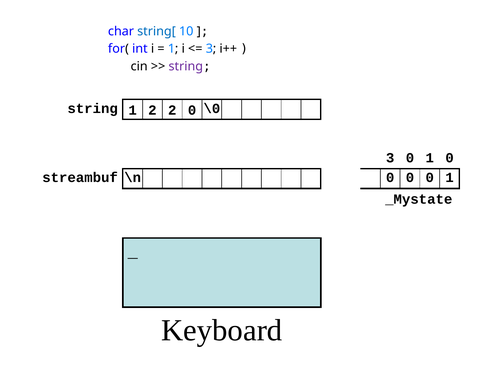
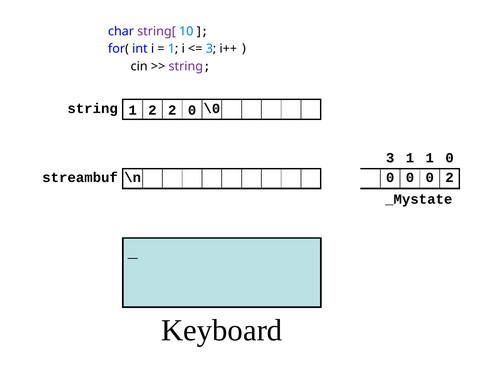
string[ colour: blue -> purple (157, 31)
3 0: 0 -> 1 (410, 158)
0 0 1: 1 -> 2 (450, 178)
